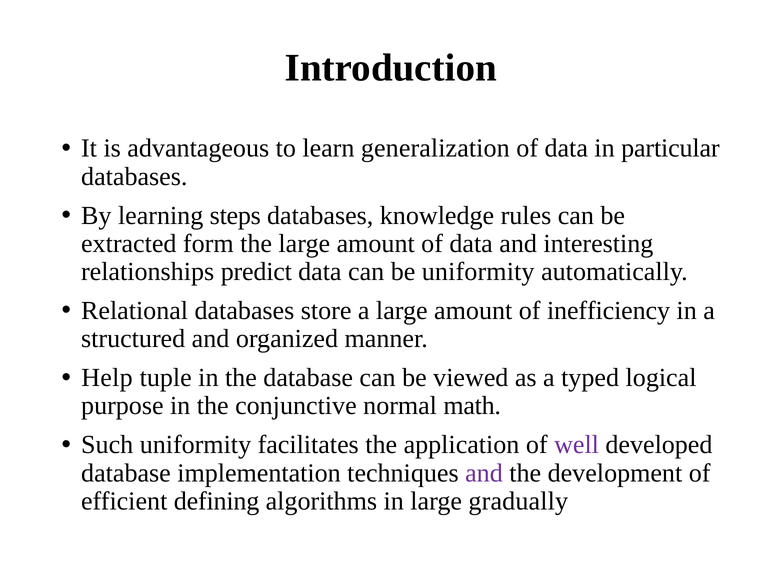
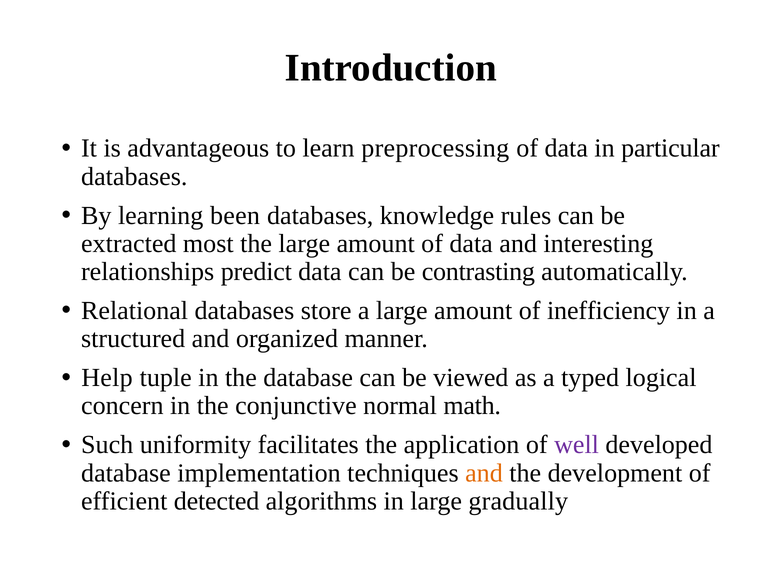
generalization: generalization -> preprocessing (435, 149)
steps: steps -> been (235, 216)
form: form -> most (208, 244)
be uniformity: uniformity -> contrasting (478, 272)
purpose: purpose -> concern (122, 406)
and colour: purple -> orange (484, 473)
defining: defining -> detected (217, 502)
